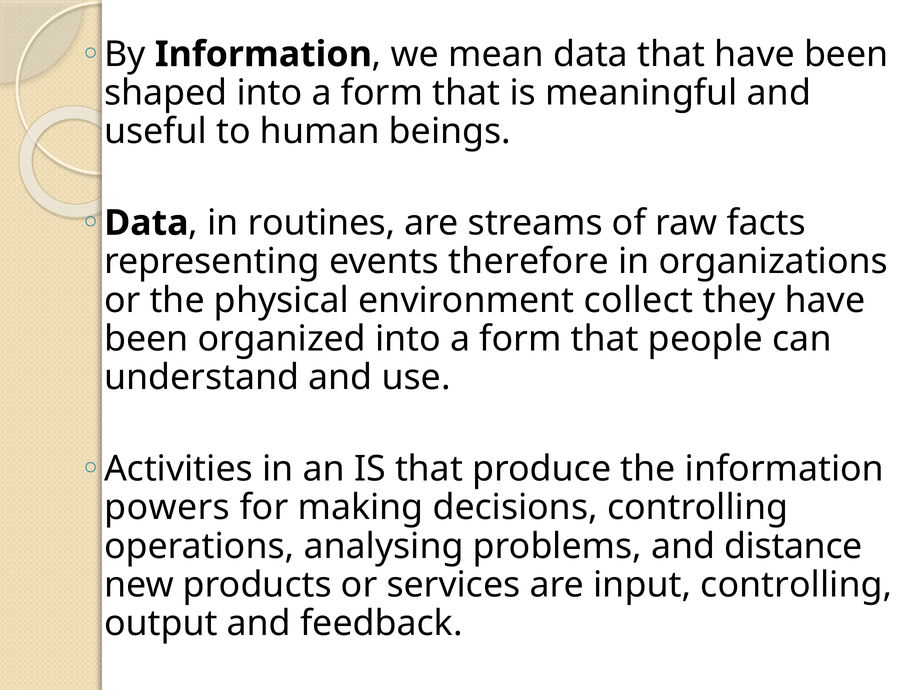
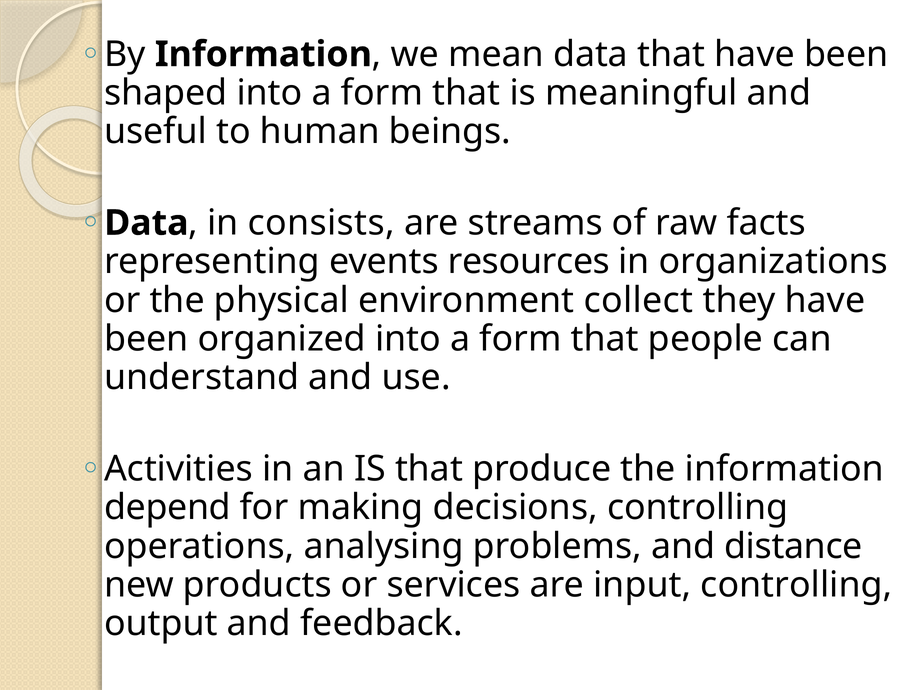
routines: routines -> consists (321, 223)
therefore: therefore -> resources (529, 262)
powers: powers -> depend (168, 508)
